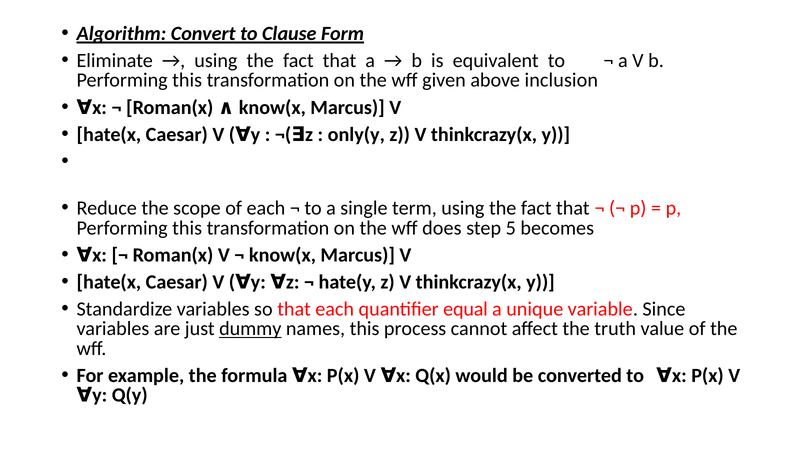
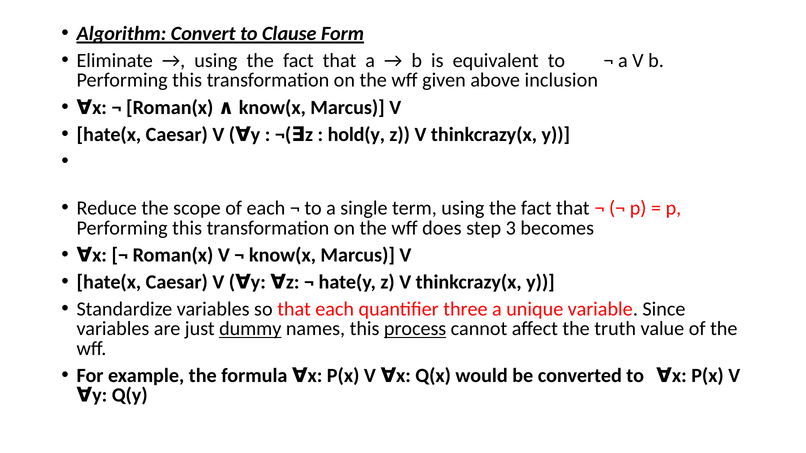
only(y: only(y -> hold(y (356, 135)
5: 5 -> 3 (511, 228)
equal: equal -> three (465, 309)
process underline: none -> present (415, 329)
